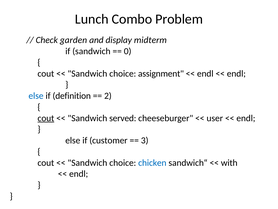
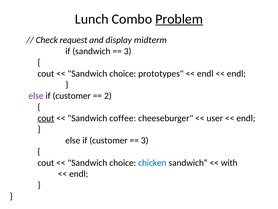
Problem underline: none -> present (179, 19)
garden: garden -> request (74, 40)
0: 0 -> 3 (128, 51)
assignment: assignment -> prototypes (161, 73)
else colour: blue -> purple (36, 96)
definition: definition -> customer (72, 96)
served: served -> coffee (123, 118)
